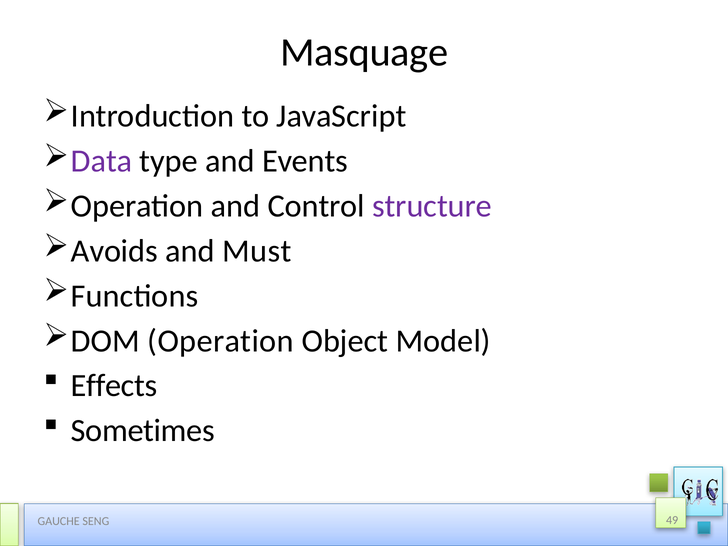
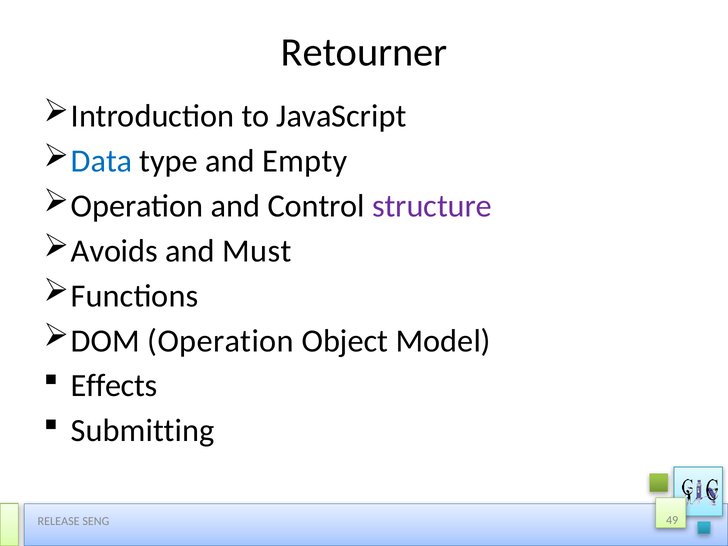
Masquage: Masquage -> Retourner (364, 53)
Data colour: purple -> blue (102, 161)
Events: Events -> Empty (305, 161)
Sometimes: Sometimes -> Submitting (143, 431)
GAUCHE: GAUCHE -> RELEASE (59, 521)
